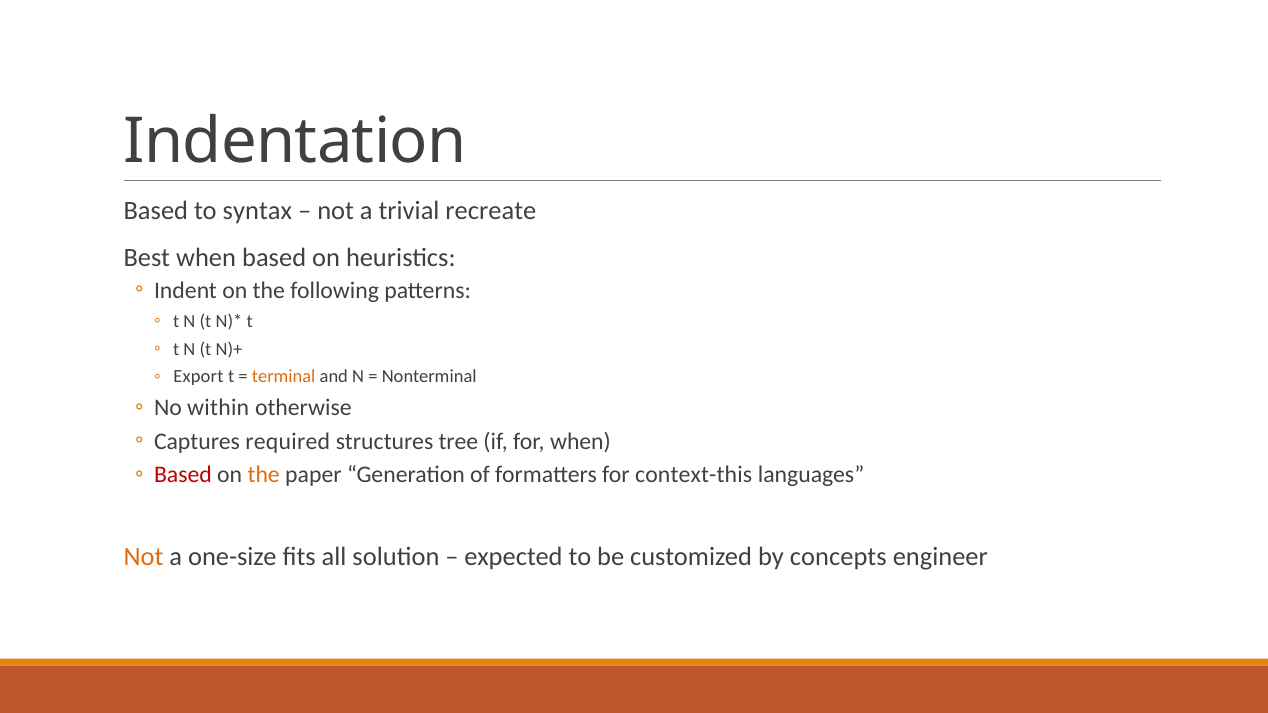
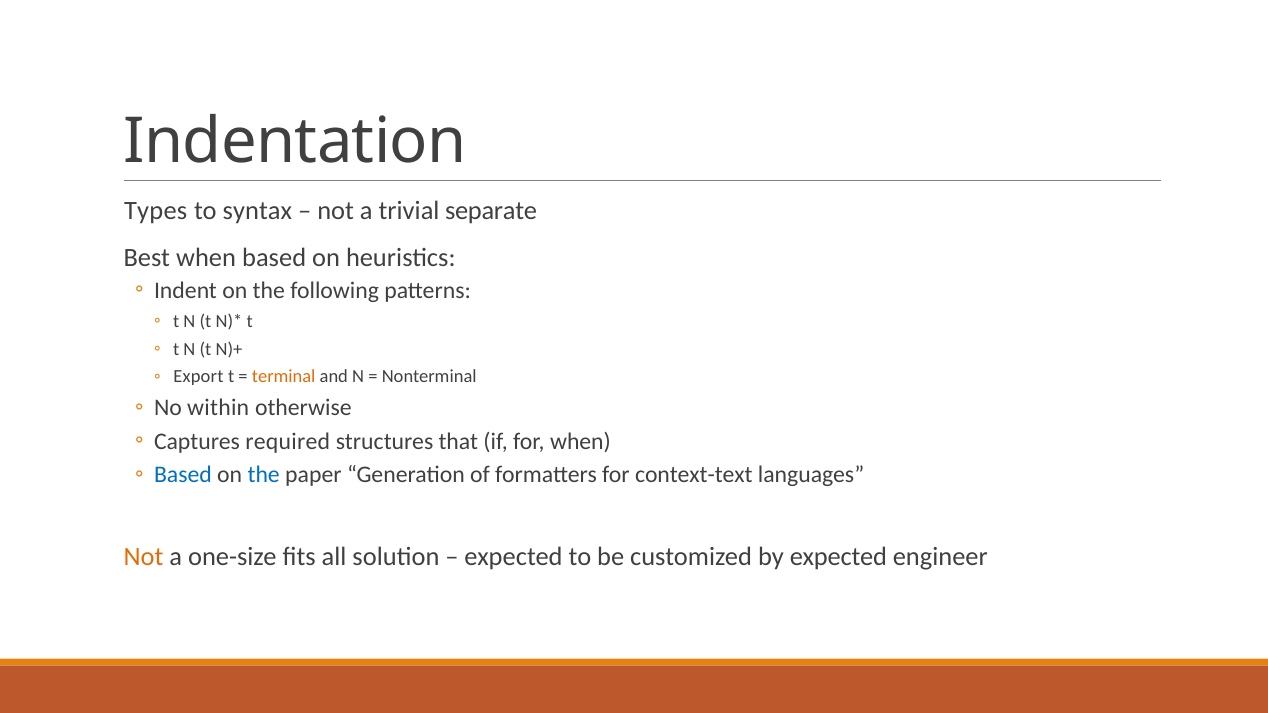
Based: Based -> Types (156, 211)
recreate: recreate -> separate (491, 211)
tree: tree -> that (458, 441)
Based colour: red -> blue (183, 475)
the colour: orange -> blue (264, 475)
context-this: context-this -> context-text (694, 475)
by concepts: concepts -> expected (838, 557)
